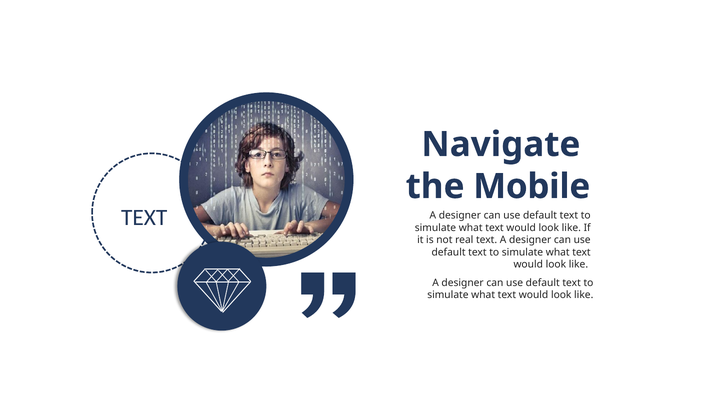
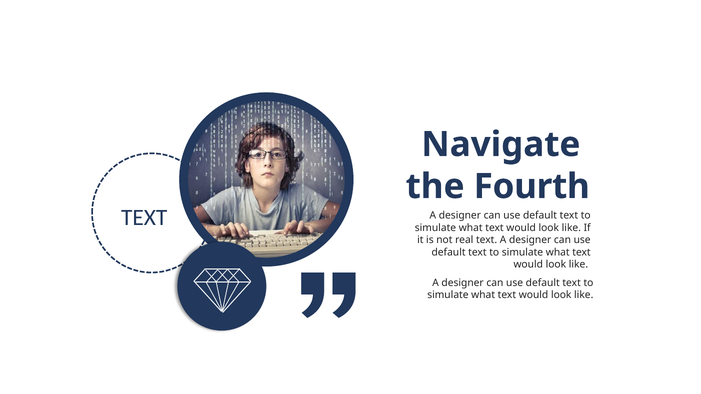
Mobile: Mobile -> Fourth (532, 187)
